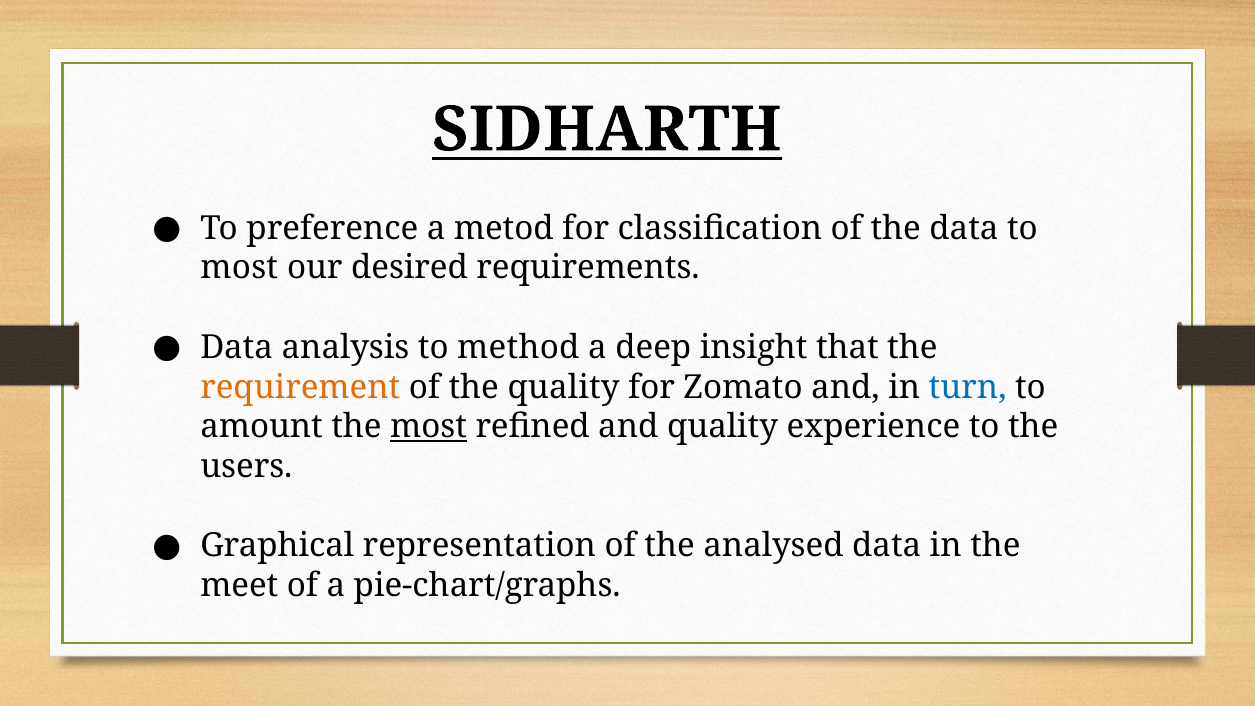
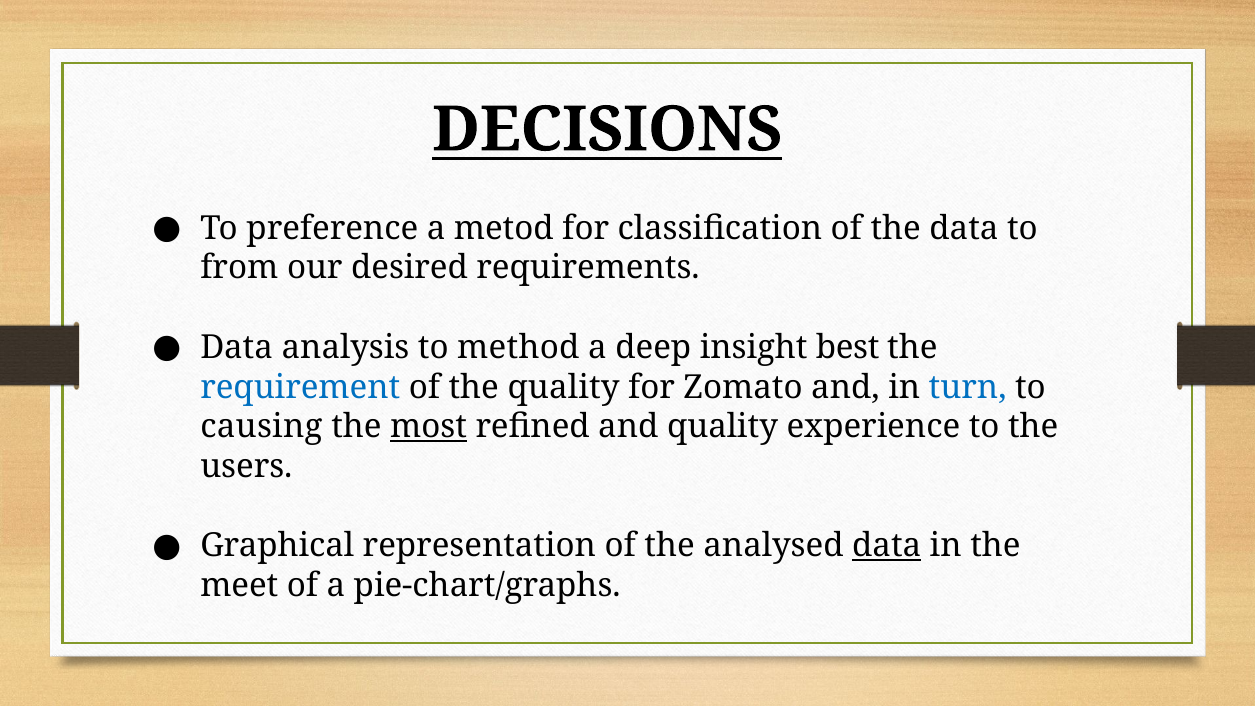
SIDHARTH: SIDHARTH -> DECISIONS (607, 130)
most: most -> from (239, 268)
that: that -> best (848, 347)
requirement colour: orange -> blue (300, 387)
amount: amount -> causing (261, 427)
data underline: none -> present (887, 546)
